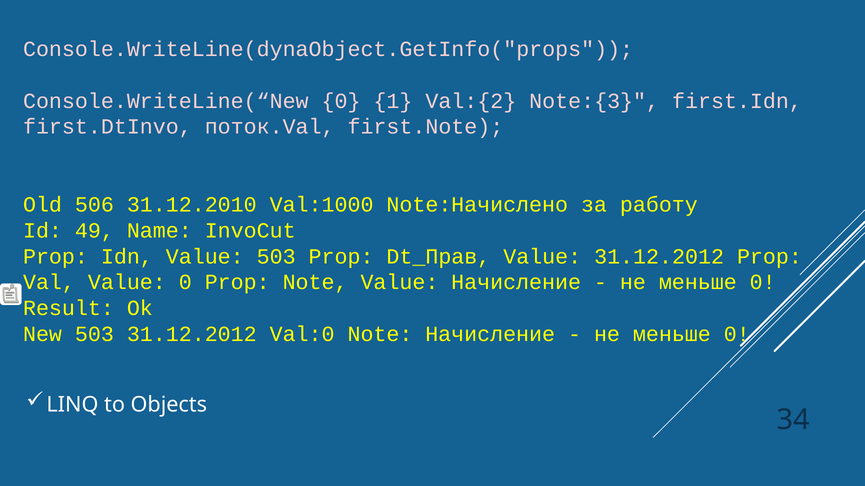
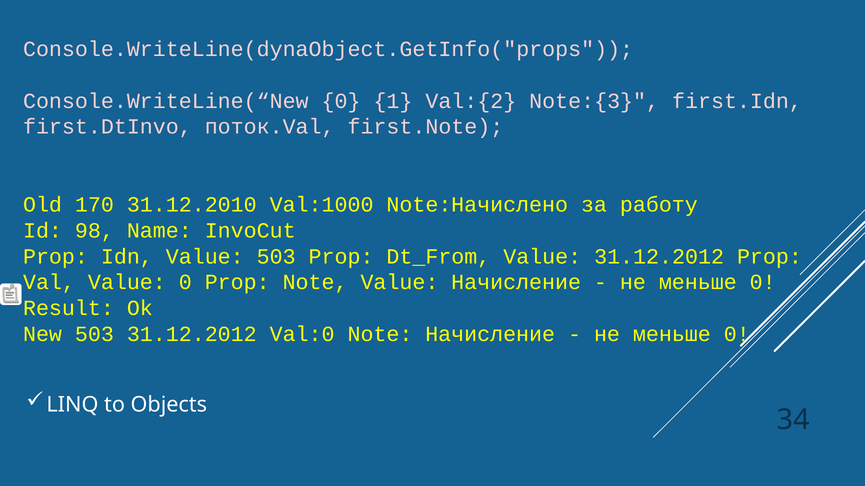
506: 506 -> 170 (94, 205)
49: 49 -> 98 (94, 231)
Dt_Прав: Dt_Прав -> Dt_From (438, 257)
